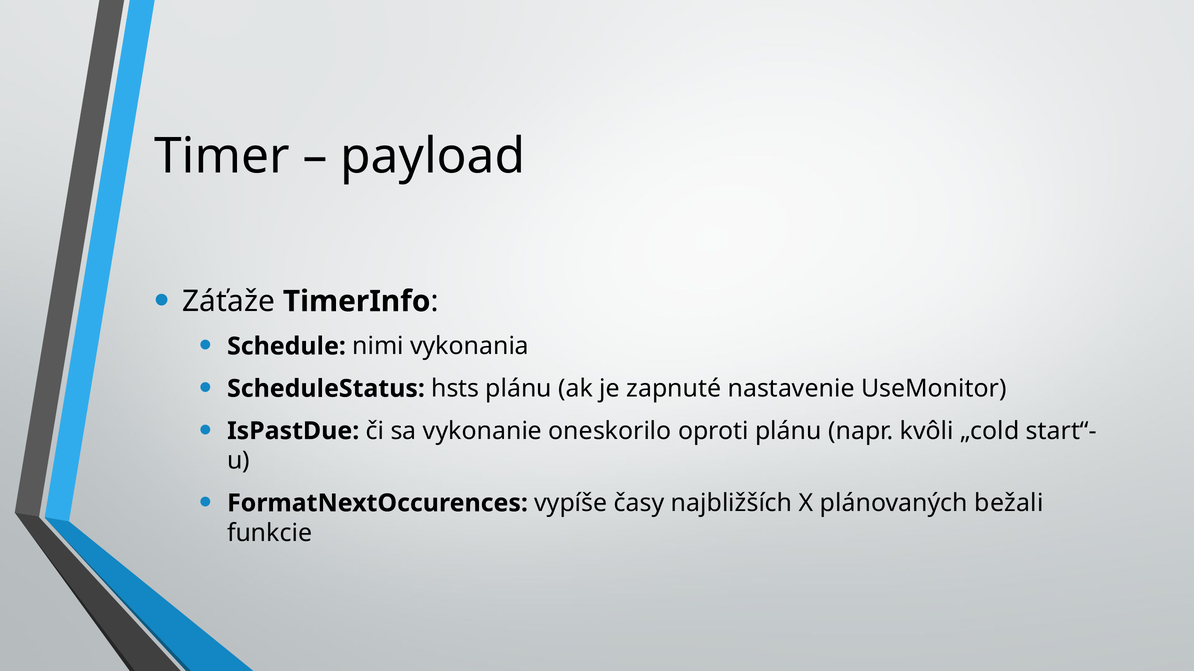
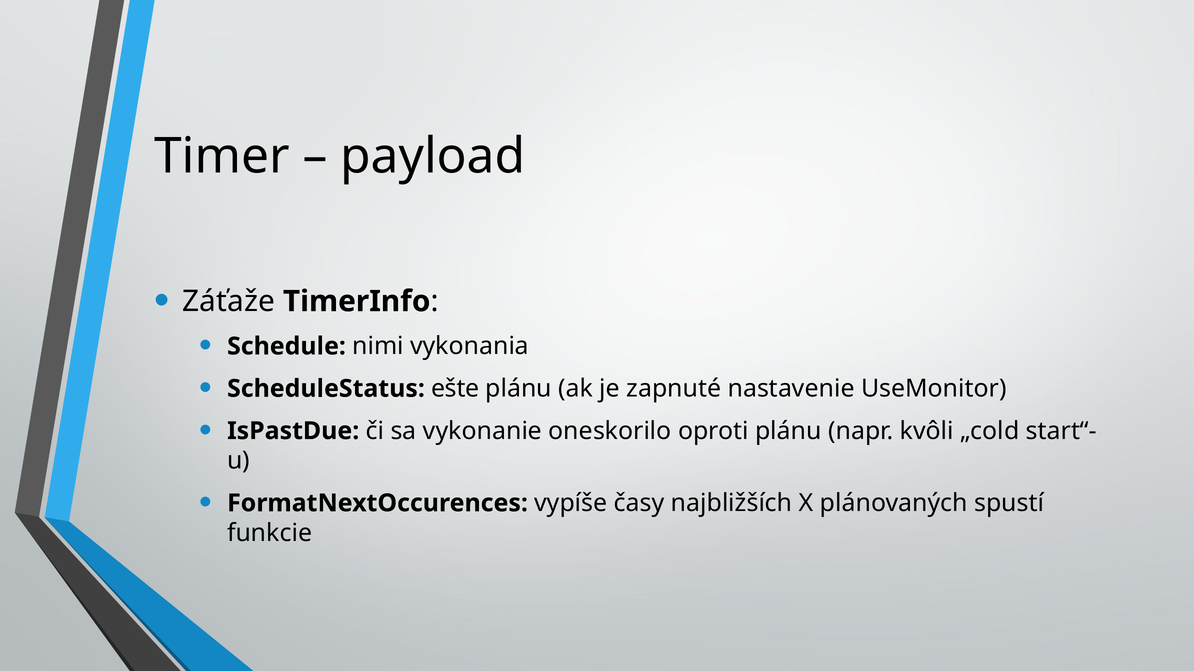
hsts: hsts -> ešte (455, 389)
bežali: bežali -> spustí (1009, 504)
